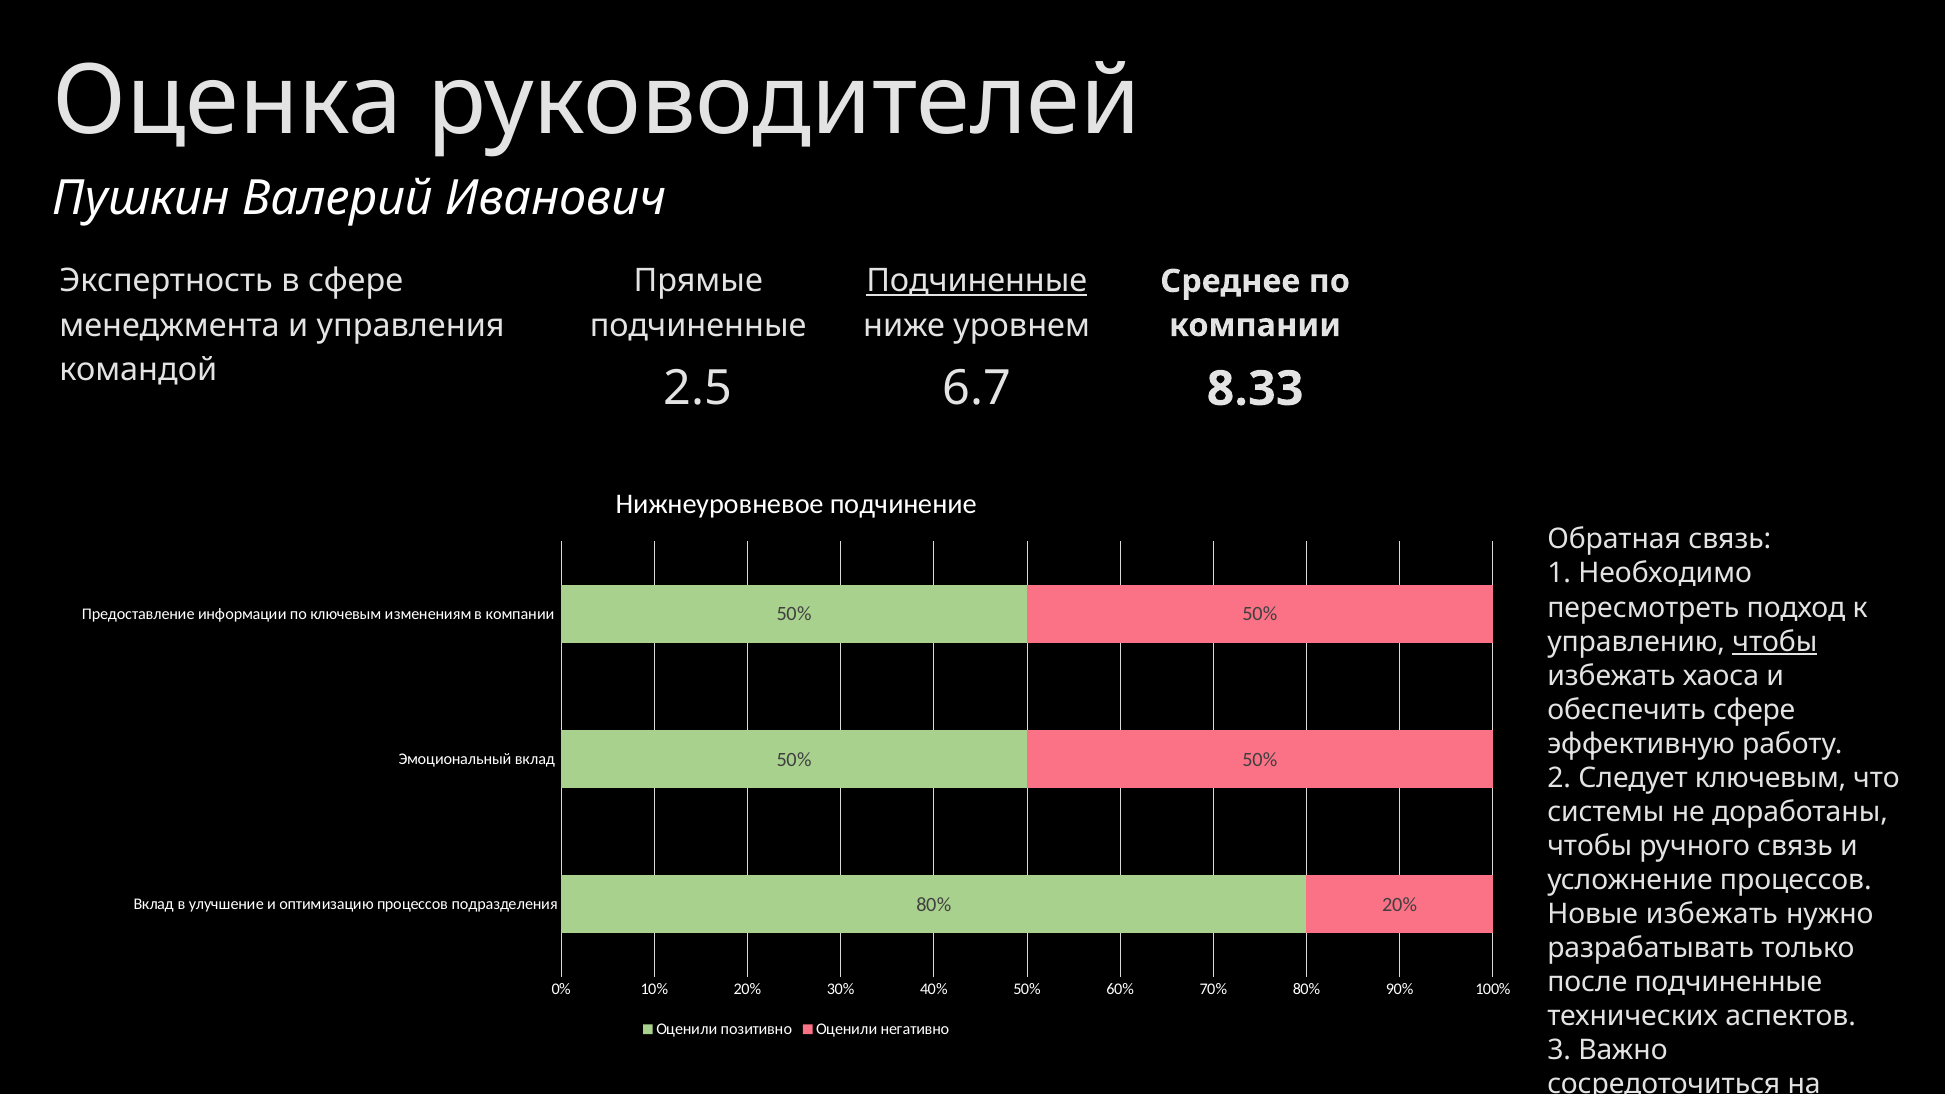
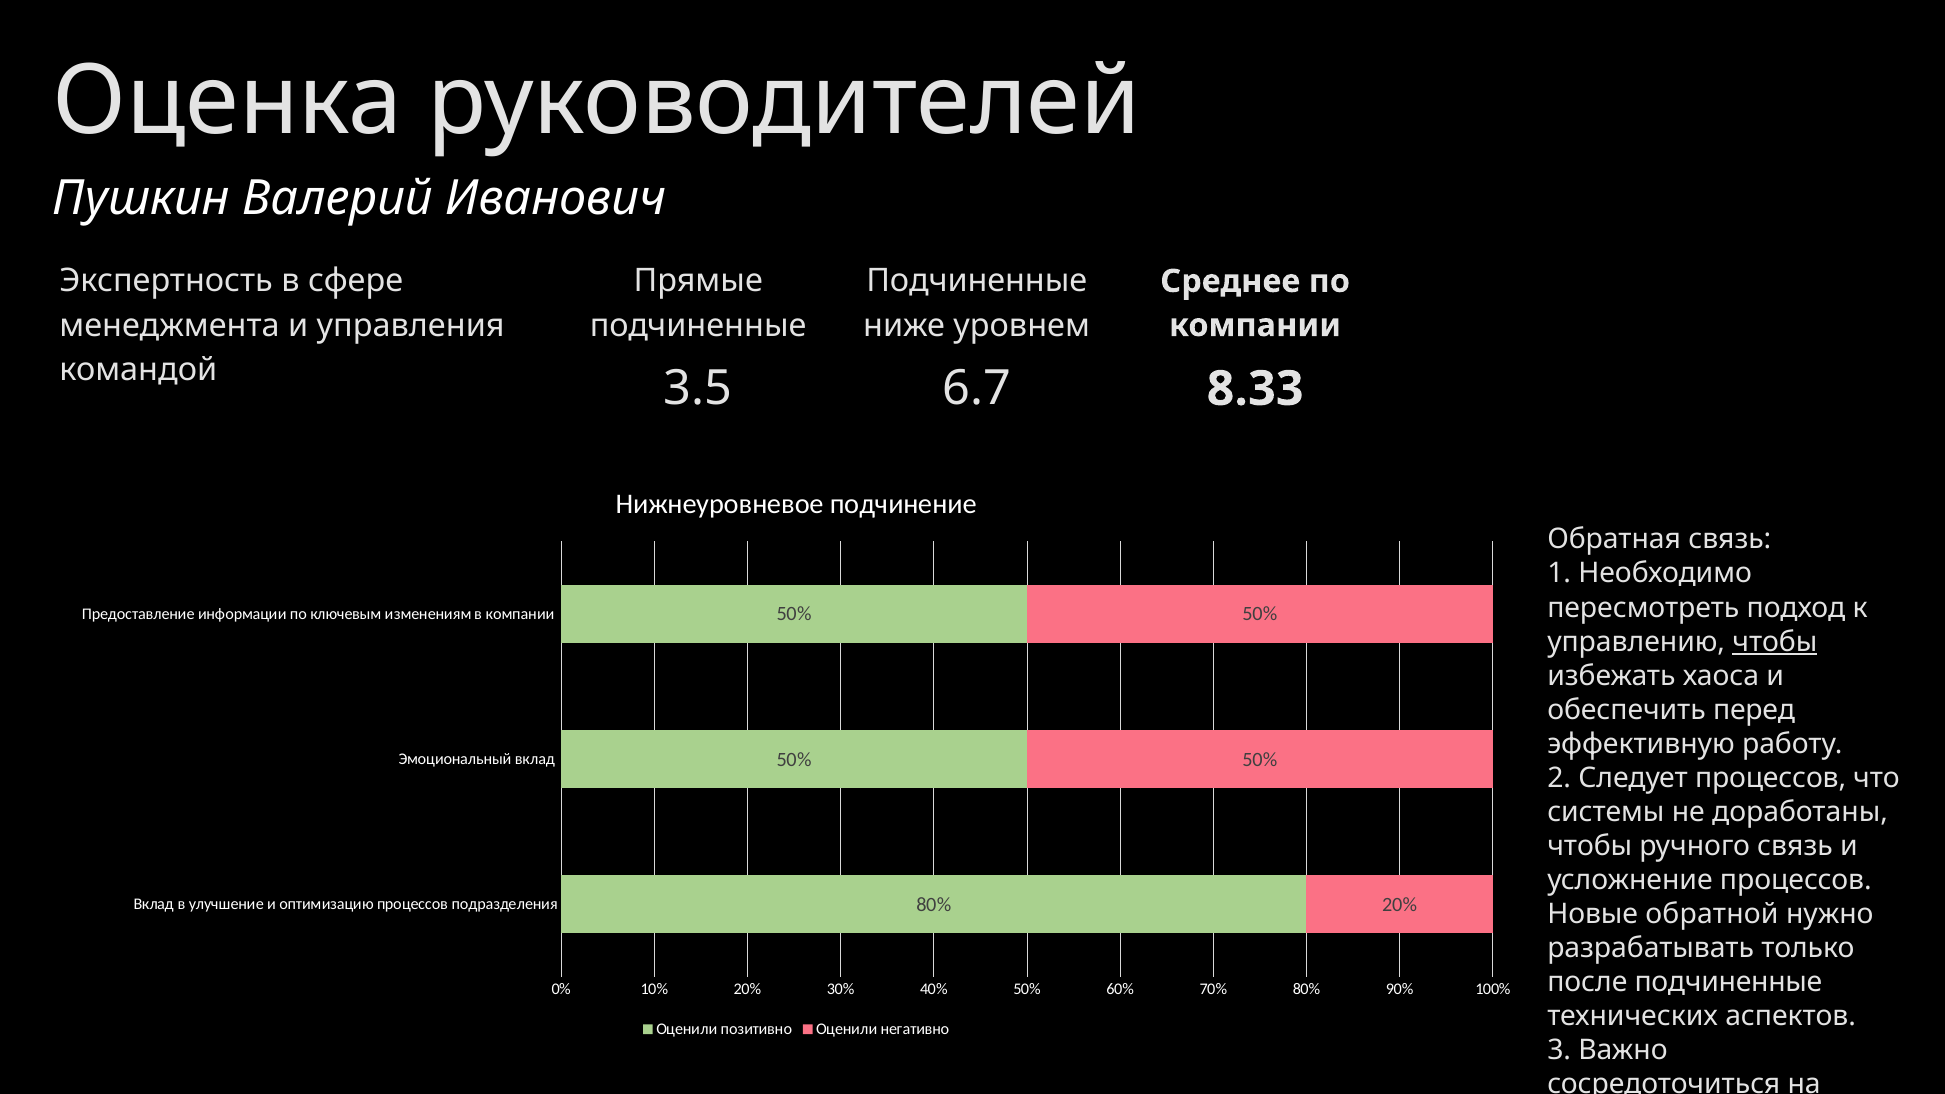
Подчиненные underline: present -> none (977, 281)
2.5: 2.5 -> 3.5 (698, 389)
обеспечить сфере: сфере -> перед (1754, 710)
Следует ключевым: ключевым -> процессов (1771, 778)
Новые избежать: избежать -> обратной (1712, 914)
